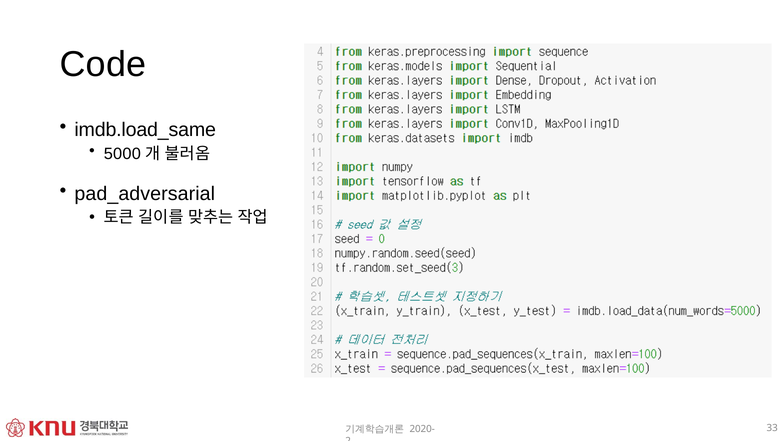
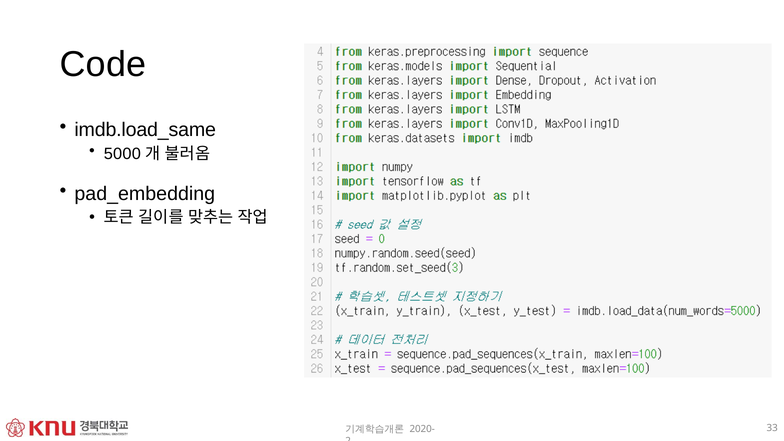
pad_adversarial: pad_adversarial -> pad_embedding (145, 194)
